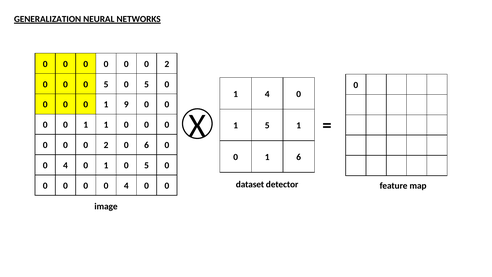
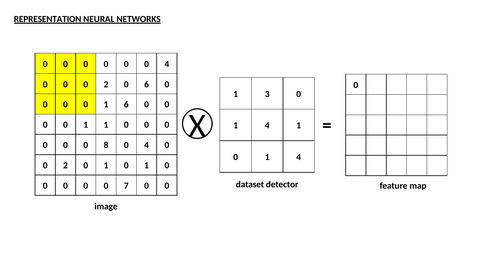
GENERALIZATION: GENERALIZATION -> REPRESENTATION (48, 19)
2: 2 -> 4 (167, 64)
0 0 0 5: 5 -> 2 (106, 84)
5: 5 -> 6 (147, 84)
1 4: 4 -> 3 (267, 94)
1 9: 9 -> 6 (126, 105)
5: 5 -> 4 (267, 125)
0 0 2: 2 -> 8 (106, 145)
6: 6 -> 4 (147, 145)
6: 6 -> 4 (299, 157)
4: 4 -> 2 (65, 165)
0 1 0 5: 5 -> 1 (147, 165)
0 0 0 4: 4 -> 7 (126, 186)
